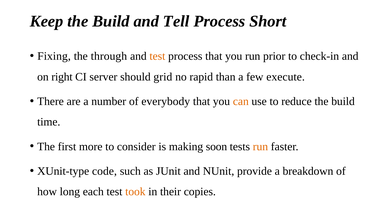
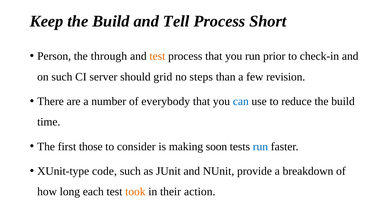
Fixing: Fixing -> Person (54, 56)
on right: right -> such (62, 77)
rapid: rapid -> steps (201, 77)
execute: execute -> revision (286, 77)
can colour: orange -> blue (241, 102)
more: more -> those (91, 147)
run colour: orange -> blue (260, 147)
copies: copies -> action (200, 192)
